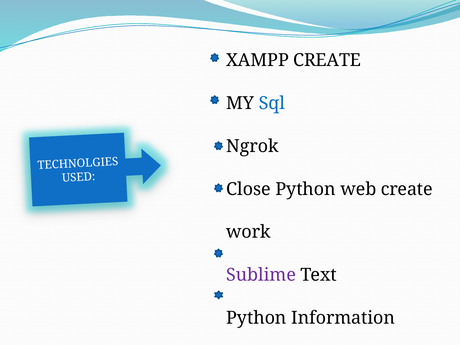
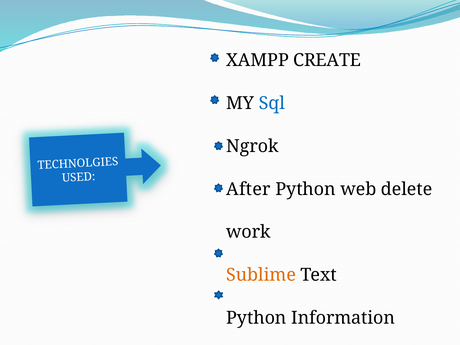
Close: Close -> After (248, 189)
web create: create -> delete (407, 189)
Sublime colour: purple -> orange (261, 275)
